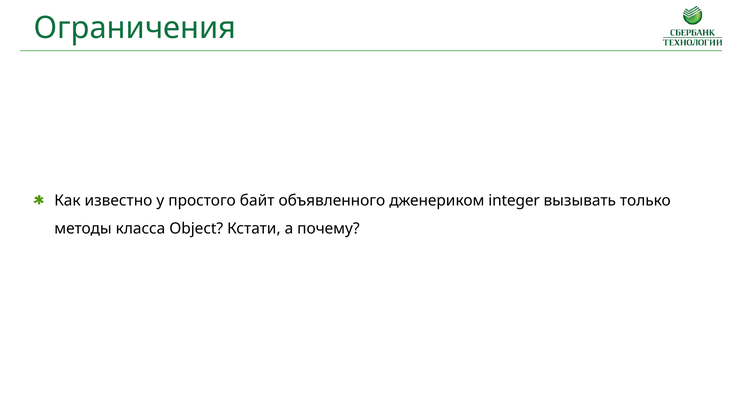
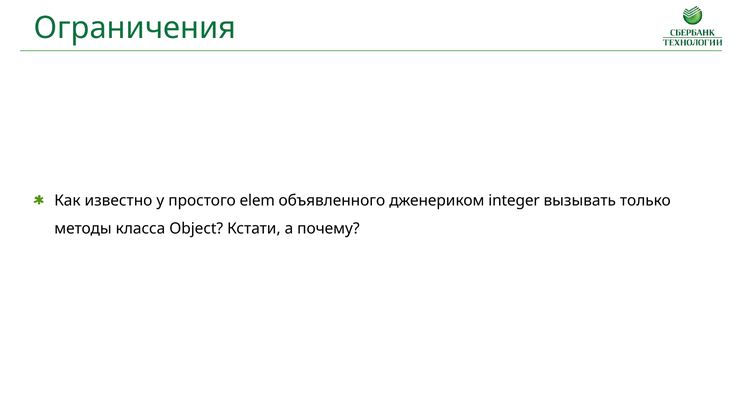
байт: байт -> elem (257, 200)
